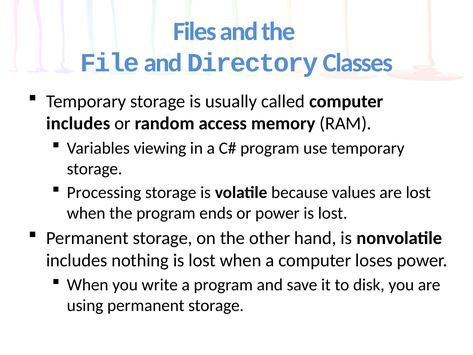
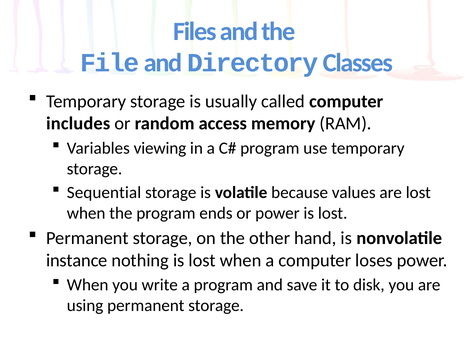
Processing: Processing -> Sequential (104, 192)
includes: includes -> instance (77, 260)
